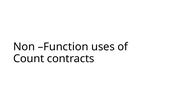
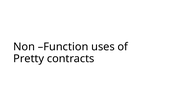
Count: Count -> Pretty (29, 59)
